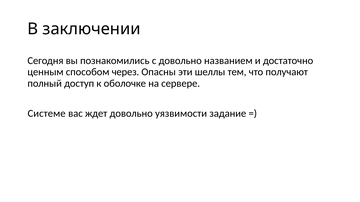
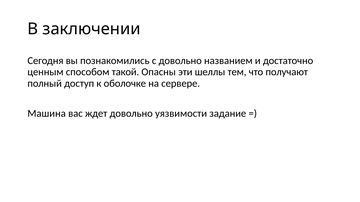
через: через -> такой (125, 72)
Системе: Системе -> Машина (47, 114)
